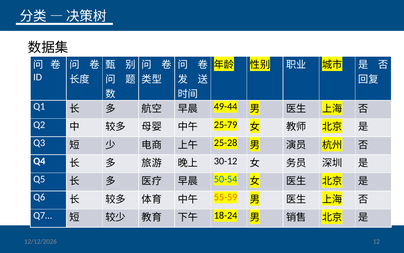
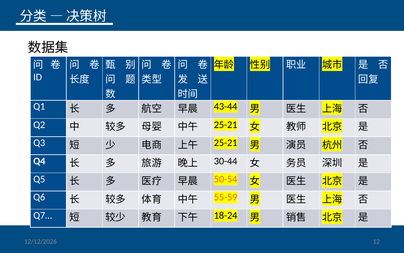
49-44: 49-44 -> 43-44 (226, 106)
25-79: 25-79 -> 25-21 (226, 125)
25-28: 25-28 -> 25-21 (226, 143)
30-12: 30-12 -> 30-44 (226, 161)
50-54 colour: blue -> orange (226, 179)
